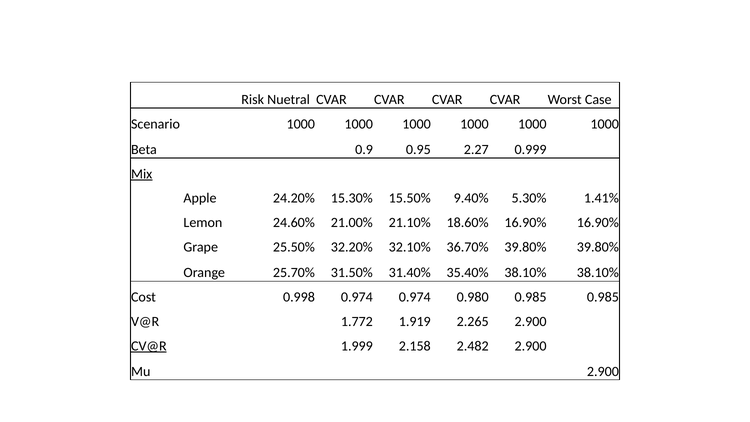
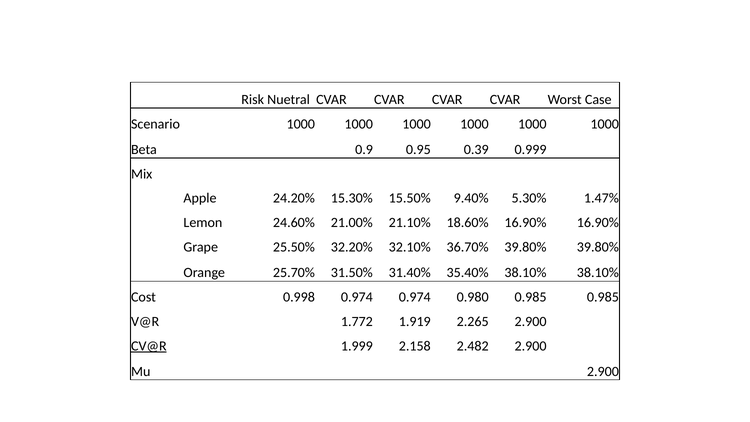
2.27: 2.27 -> 0.39 (476, 150)
Mix underline: present -> none (142, 174)
1.41%: 1.41% -> 1.47% (601, 198)
